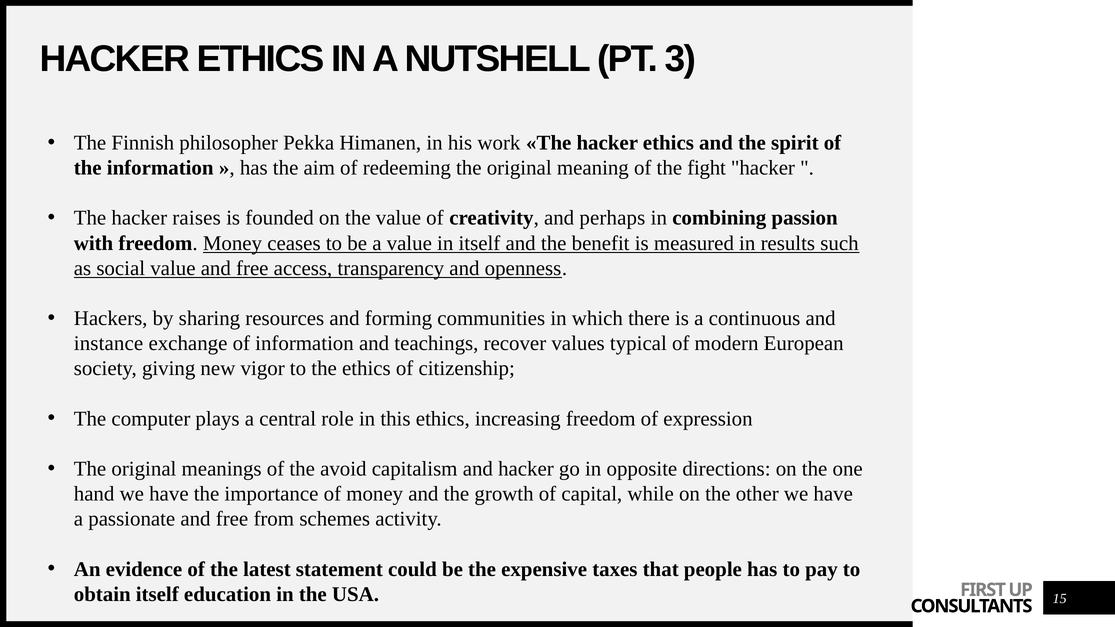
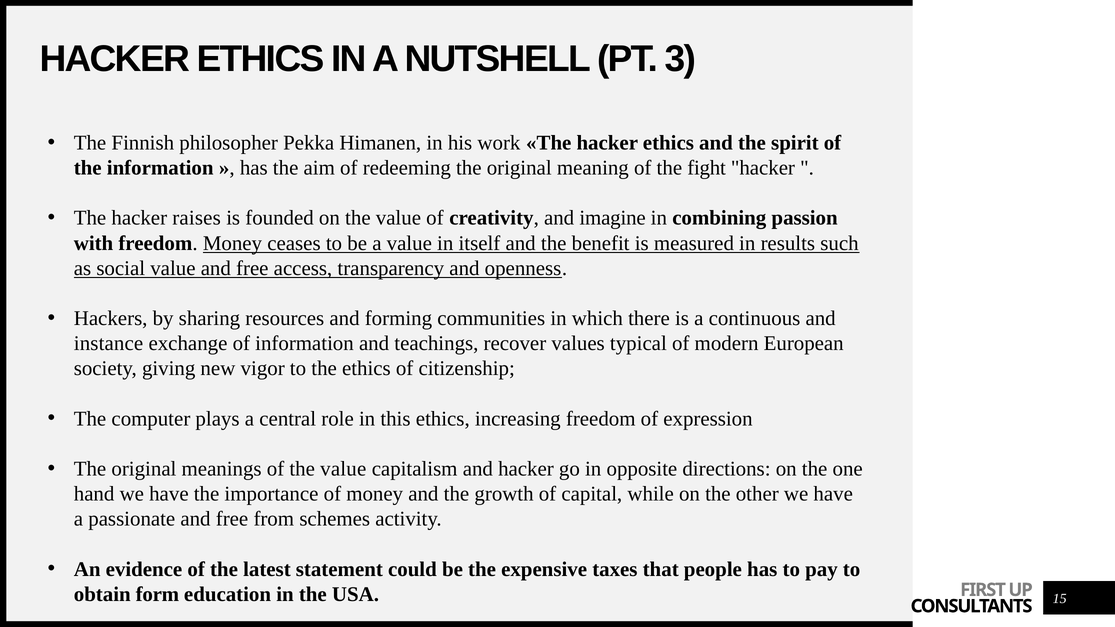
perhaps: perhaps -> imagine (613, 218)
of the avoid: avoid -> value (343, 469)
obtain itself: itself -> form (157, 594)
